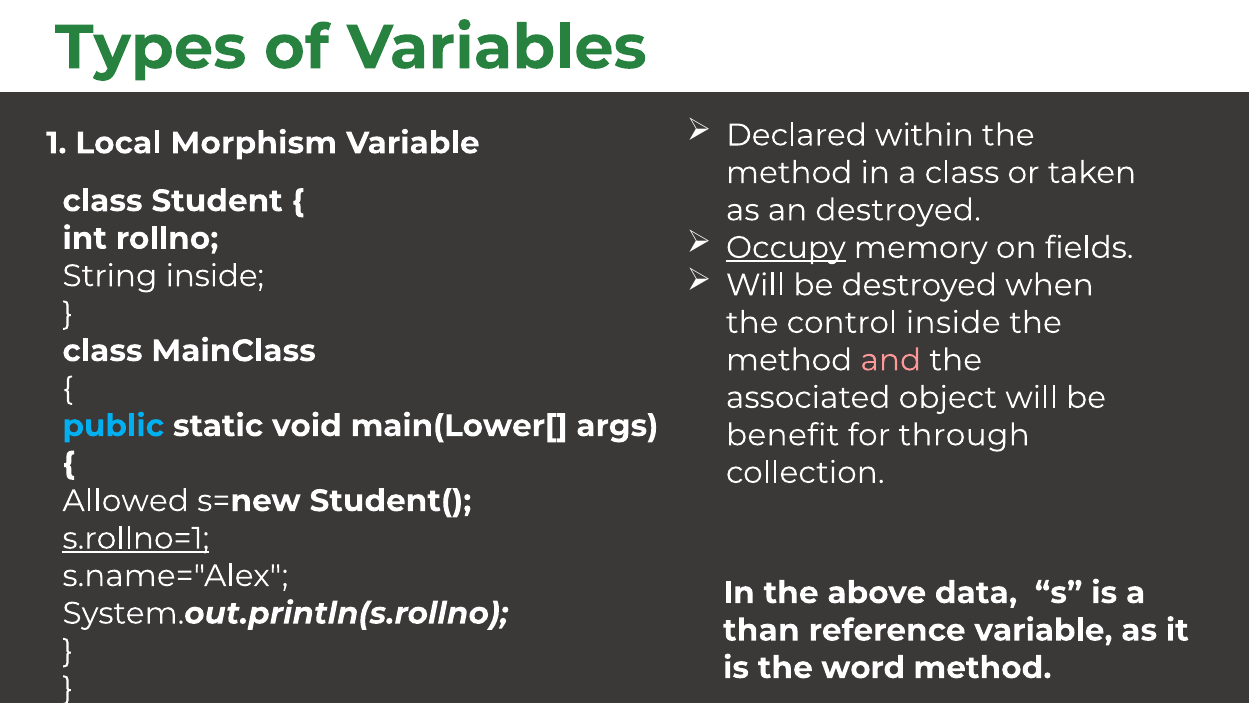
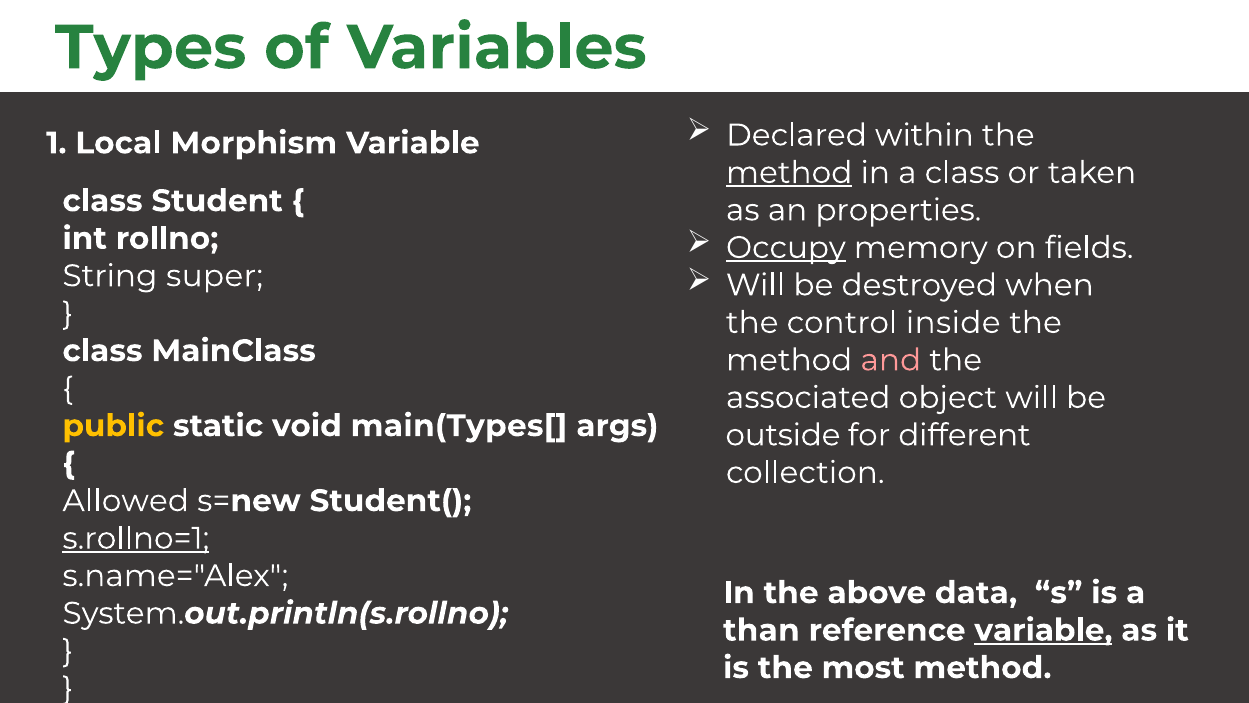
method underline: none -> present (789, 173)
an destroyed: destroyed -> properties (898, 210)
String inside: inside -> super (215, 276)
public colour: light blue -> yellow (113, 426)
main(Lower[: main(Lower[ -> main(Types[ (459, 426)
benefit: benefit -> outside (783, 435)
through: through -> different (964, 435)
variable underline: none -> present (1043, 630)
word: word -> most (863, 667)
